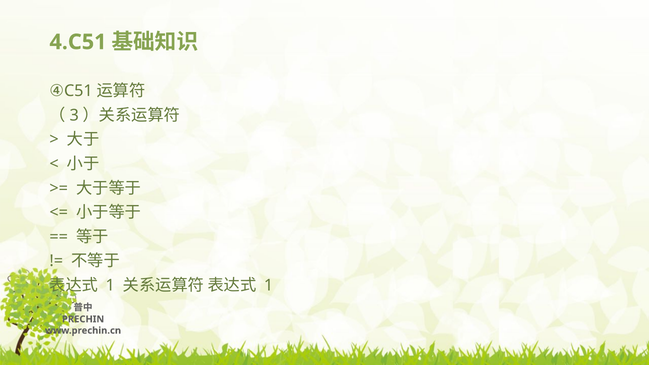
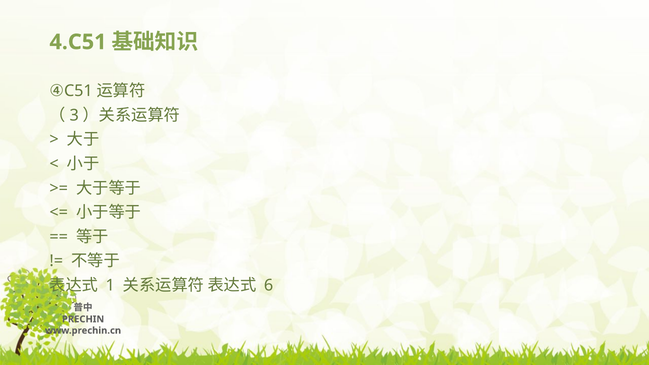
1: 1 -> 6 (269, 285)
